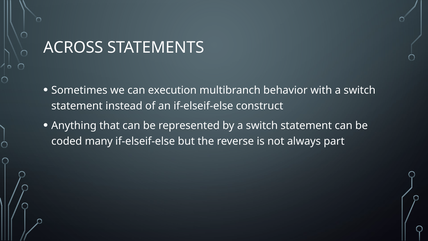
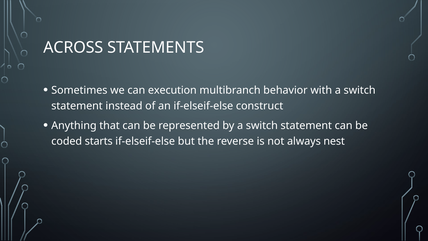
many: many -> starts (99, 141)
part: part -> nest (334, 141)
